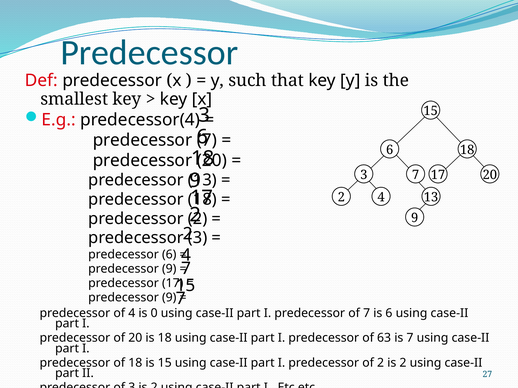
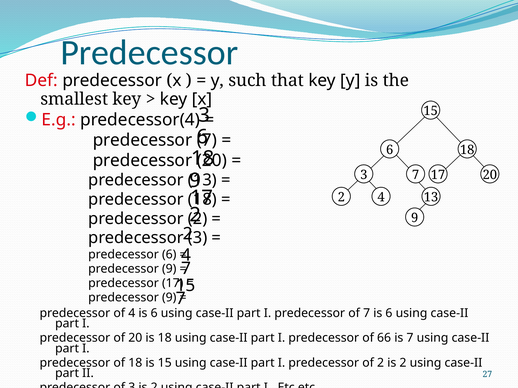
4 is 0: 0 -> 6 (154, 313)
63: 63 -> 66 (384, 338)
